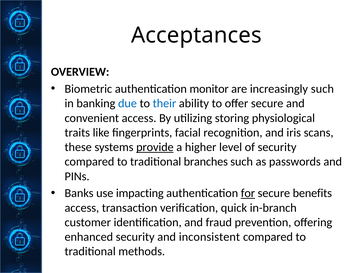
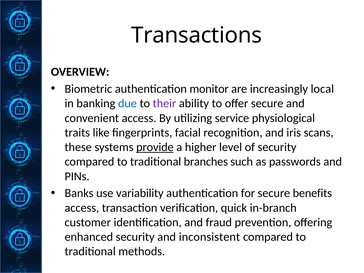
Acceptances: Acceptances -> Transactions (197, 35)
increasingly such: such -> local (322, 89)
their colour: blue -> purple (164, 103)
storing: storing -> service (232, 118)
impacting: impacting -> variability (140, 193)
for underline: present -> none (248, 193)
